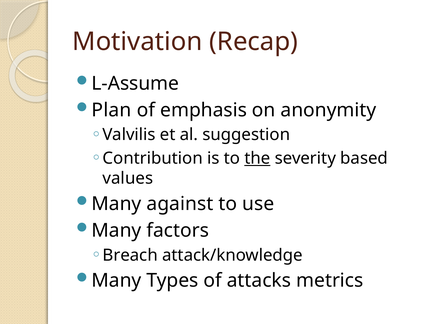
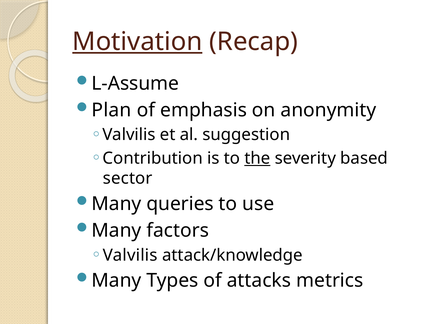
Motivation underline: none -> present (137, 42)
values: values -> sector (128, 179)
against: against -> queries (180, 204)
Breach: Breach -> Valvilis (130, 256)
